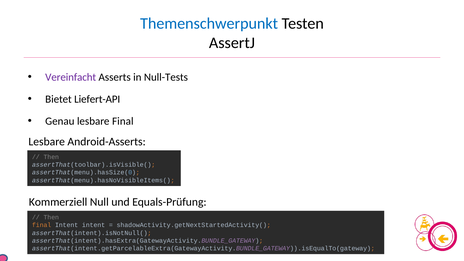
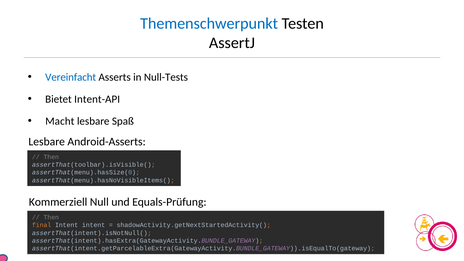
Vereinfacht colour: purple -> blue (71, 77)
Liefert-API: Liefert-API -> Intent-API (97, 99)
Genau: Genau -> Macht (60, 121)
lesbare Final: Final -> Spaß (123, 121)
